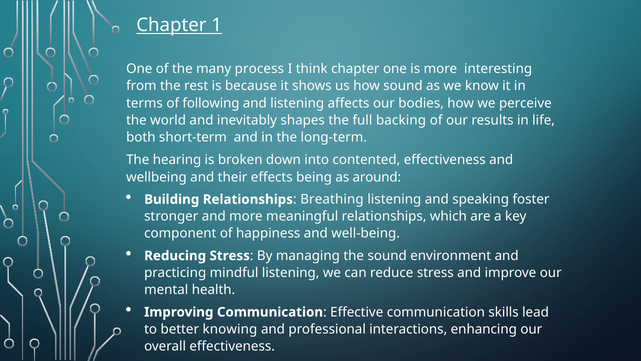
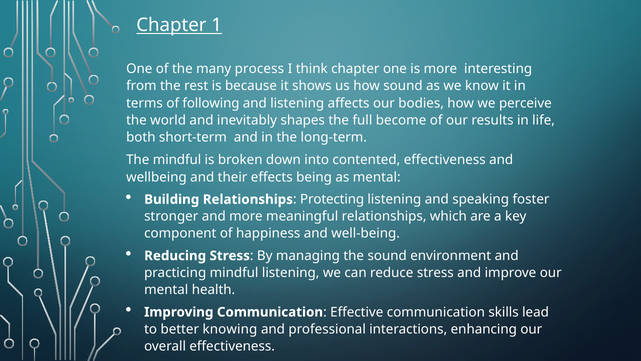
full backing: backing -> become (401, 120)
The hearing: hearing -> mindful (177, 160)
as around: around -> mental (377, 177)
Breathing: Breathing -> Protecting (332, 199)
